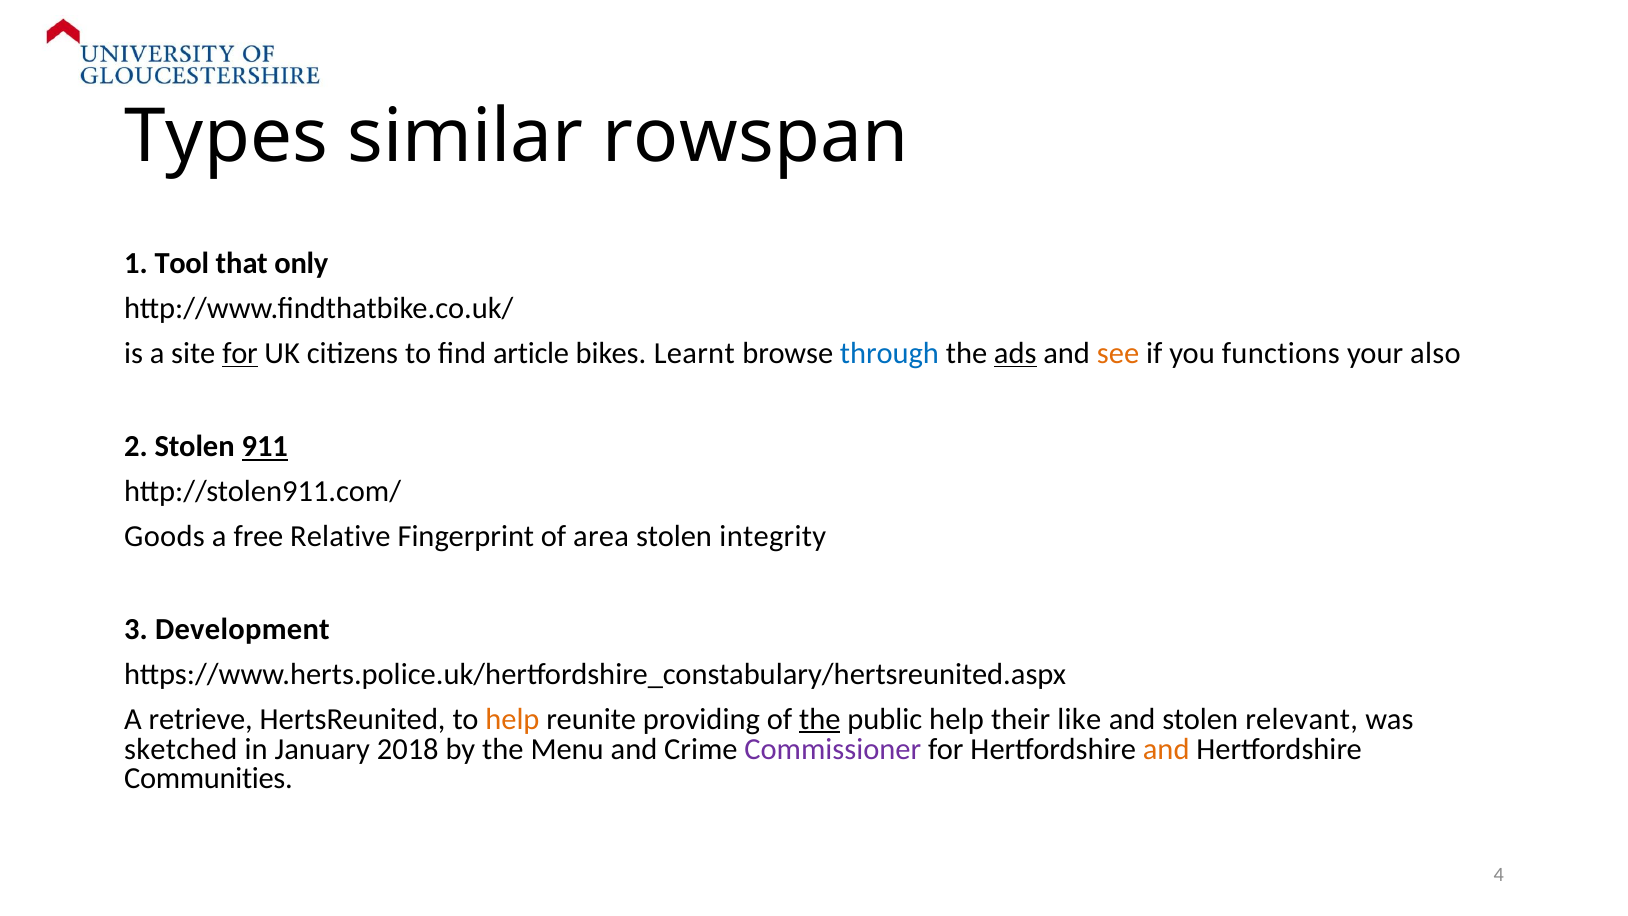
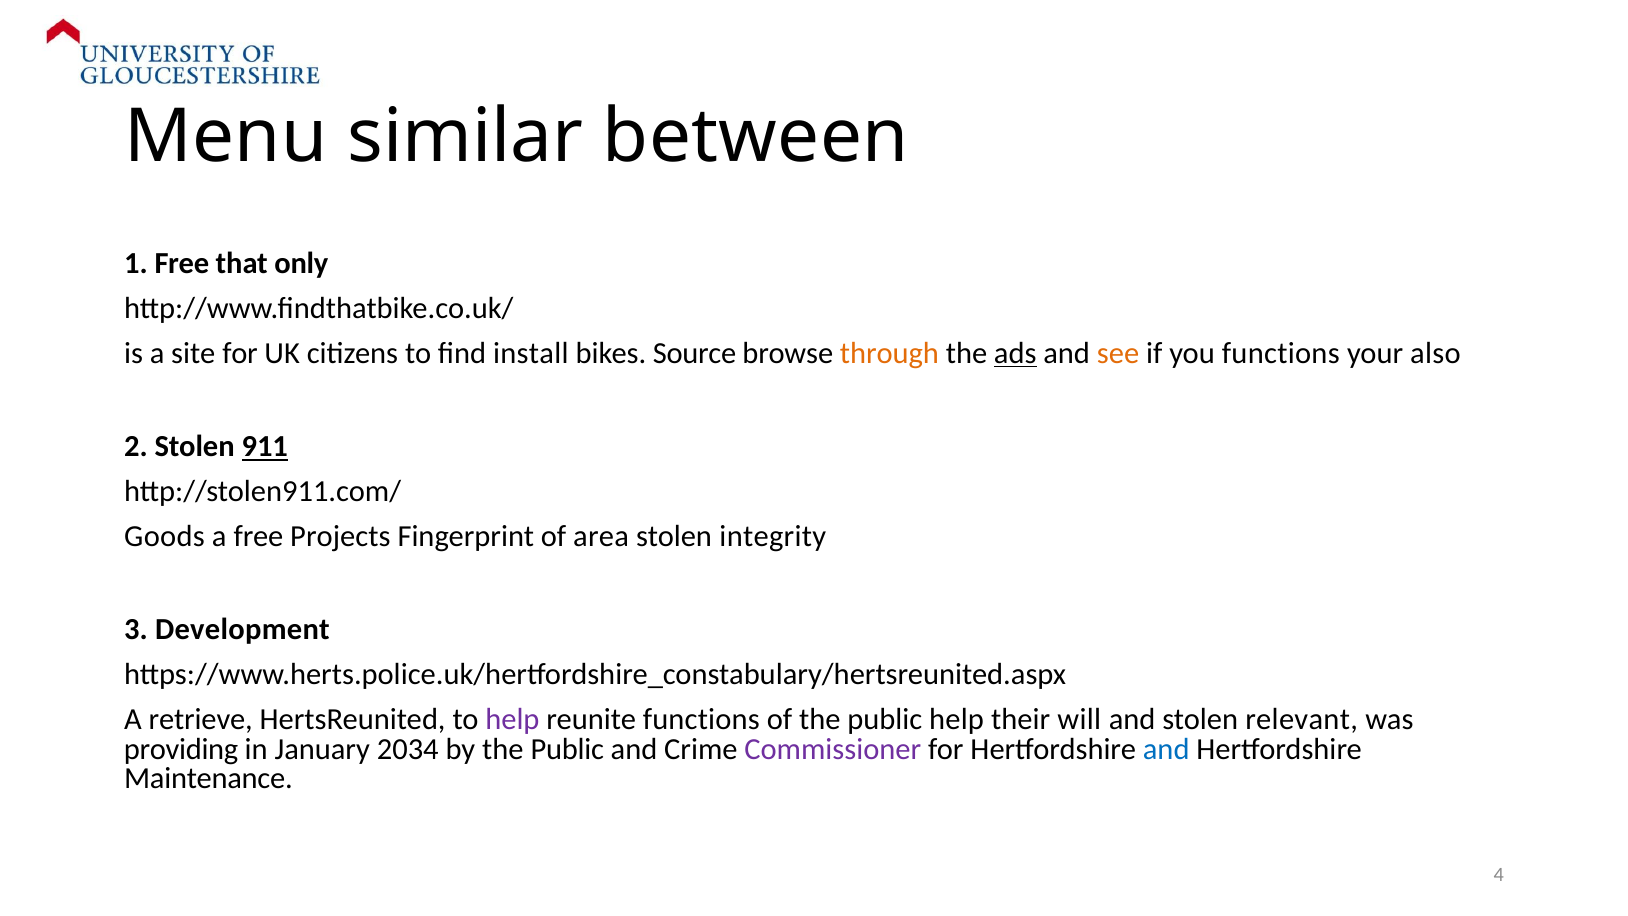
Types: Types -> Menu (226, 137)
rowspan: rowspan -> between (756, 137)
1 Tool: Tool -> Free (182, 264)
for underline: present -> none (240, 353)
article: article -> install (531, 353)
Learnt: Learnt -> Source (695, 353)
through colour: blue -> orange (889, 353)
Relative: Relative -> Projects (340, 536)
help colour: orange -> purple (512, 719)
reunite providing: providing -> functions (701, 719)
the underline: present -> none (820, 719)
like: like -> will (1079, 719)
sketched: sketched -> providing (181, 749)
2018: 2018 -> 2034 (408, 749)
by the Menu: Menu -> Public (567, 749)
and colour: orange -> blue (1166, 749)
Communities: Communities -> Maintenance (208, 778)
